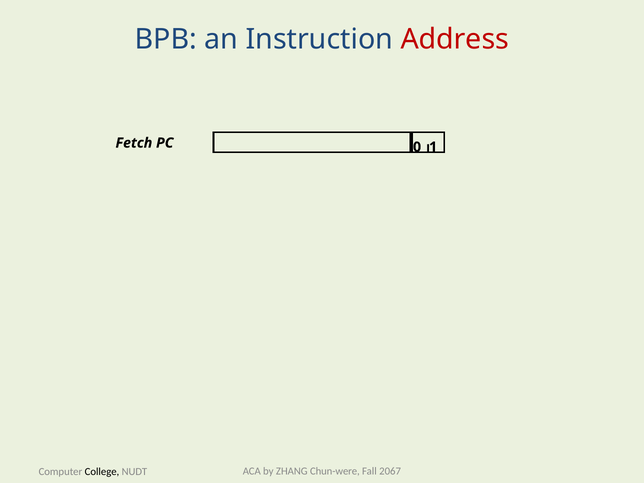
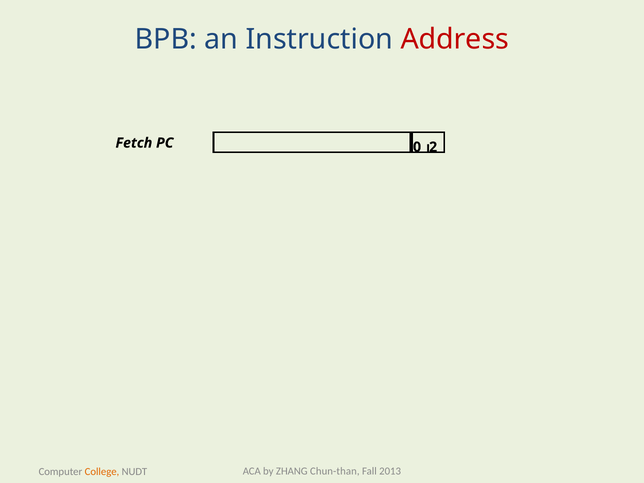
1: 1 -> 2 (433, 147)
Chun-were: Chun-were -> Chun-than (335, 471)
2067: 2067 -> 2013 (390, 471)
College colour: black -> orange (102, 472)
